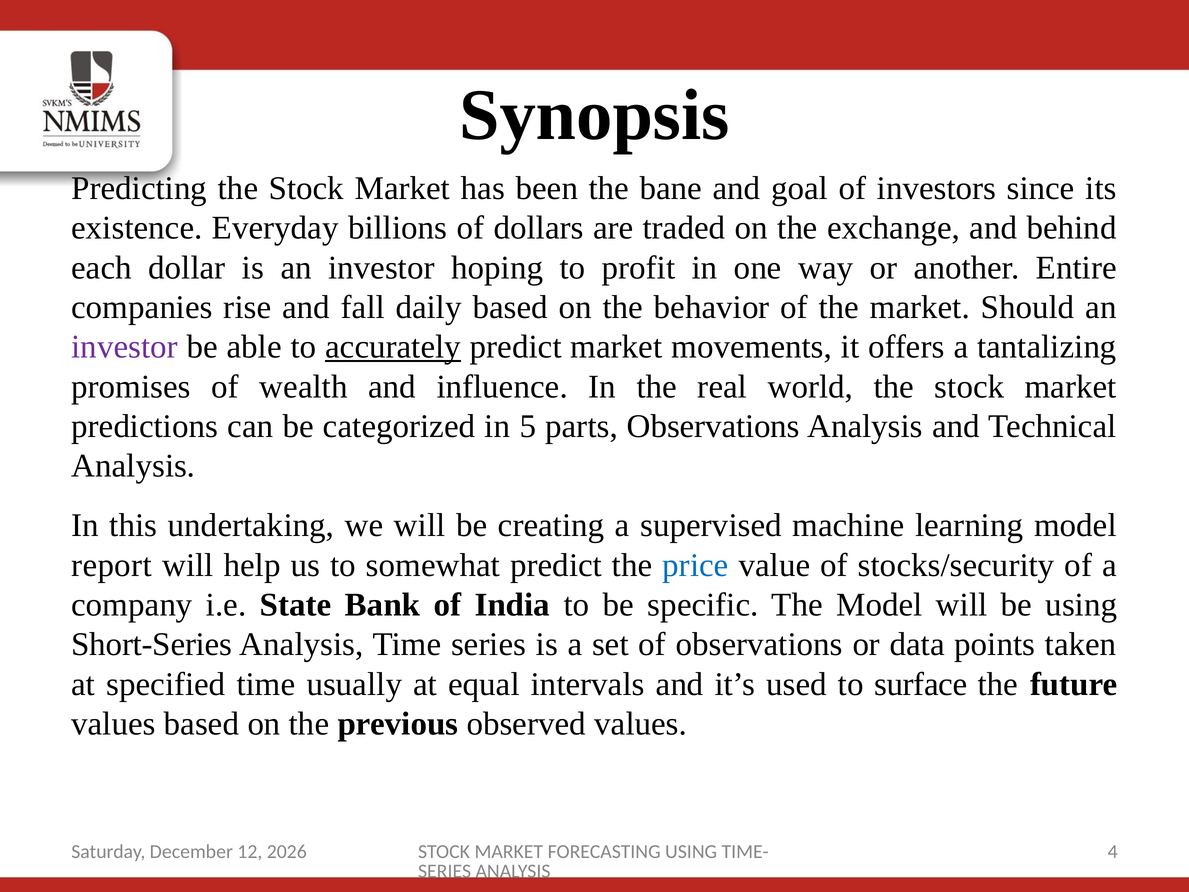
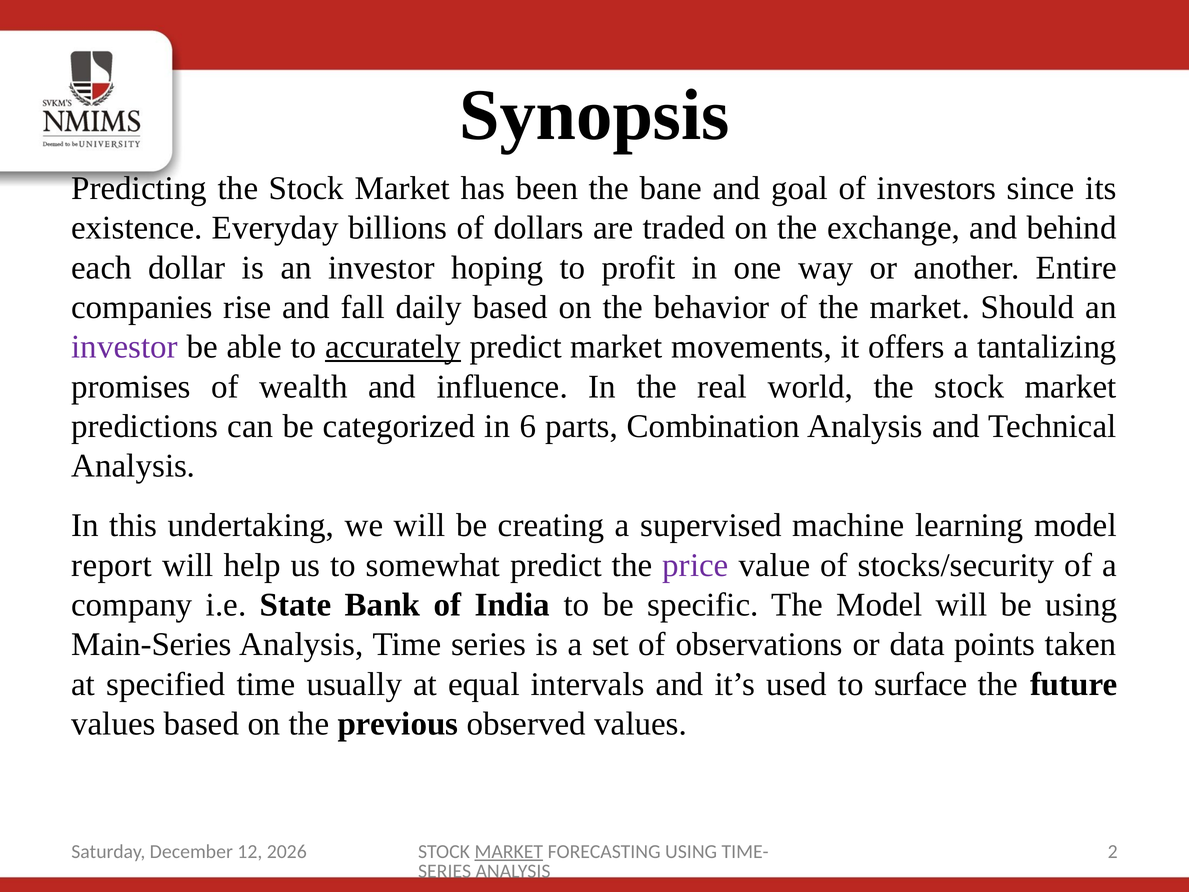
5: 5 -> 6 (528, 426)
parts Observations: Observations -> Combination (713, 426)
price colour: blue -> purple (695, 565)
Short-Series: Short-Series -> Main-Series (152, 644)
MARKET underline: none -> present (509, 851)
4: 4 -> 2 (1113, 851)
